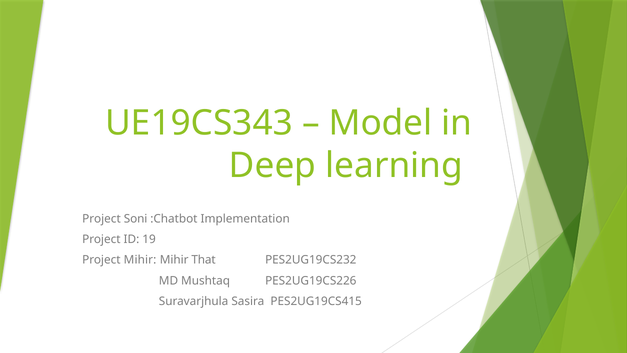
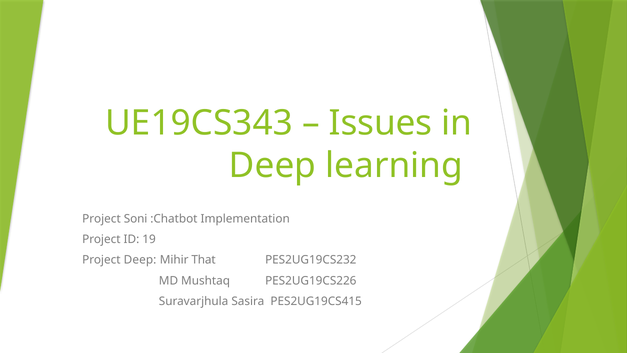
Model: Model -> Issues (381, 123)
Project Mihir: Mihir -> Deep (140, 260)
